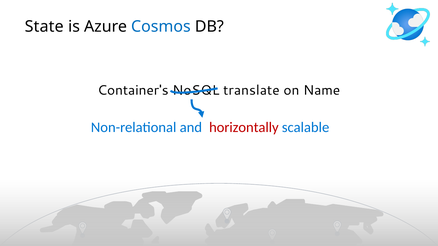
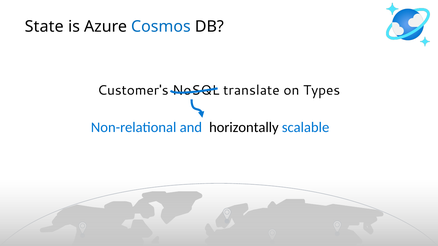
Container's: Container's -> Customer's (133, 90)
Name: Name -> Types (322, 90)
horizontally colour: red -> black (244, 128)
